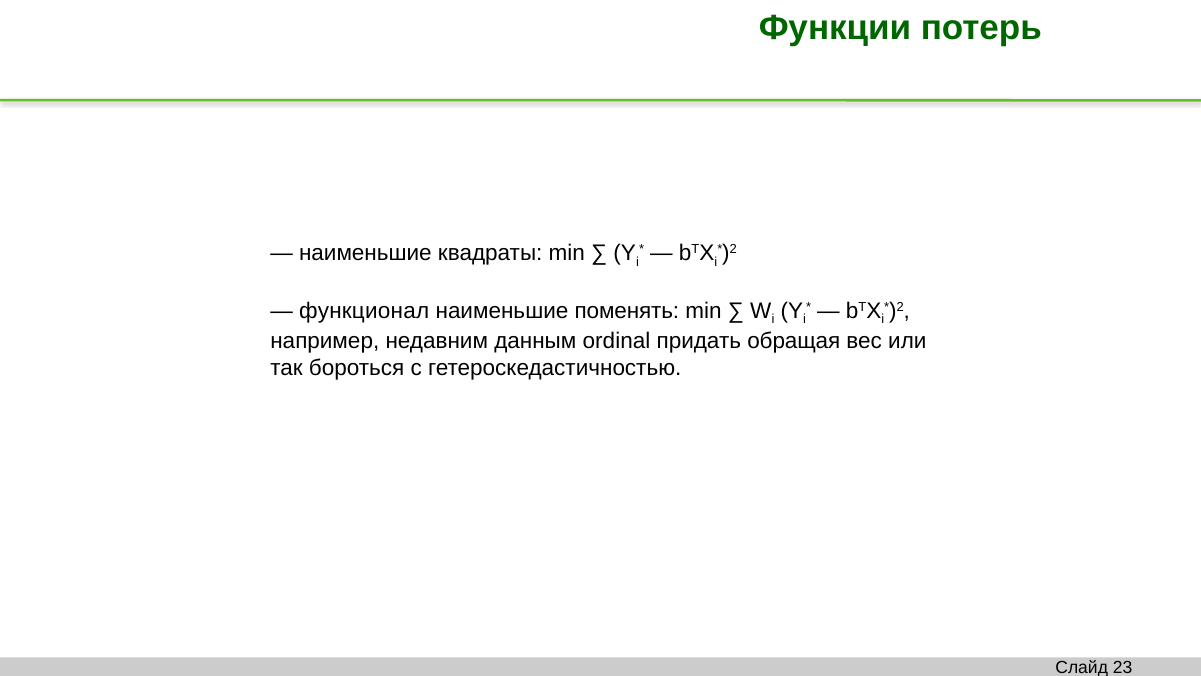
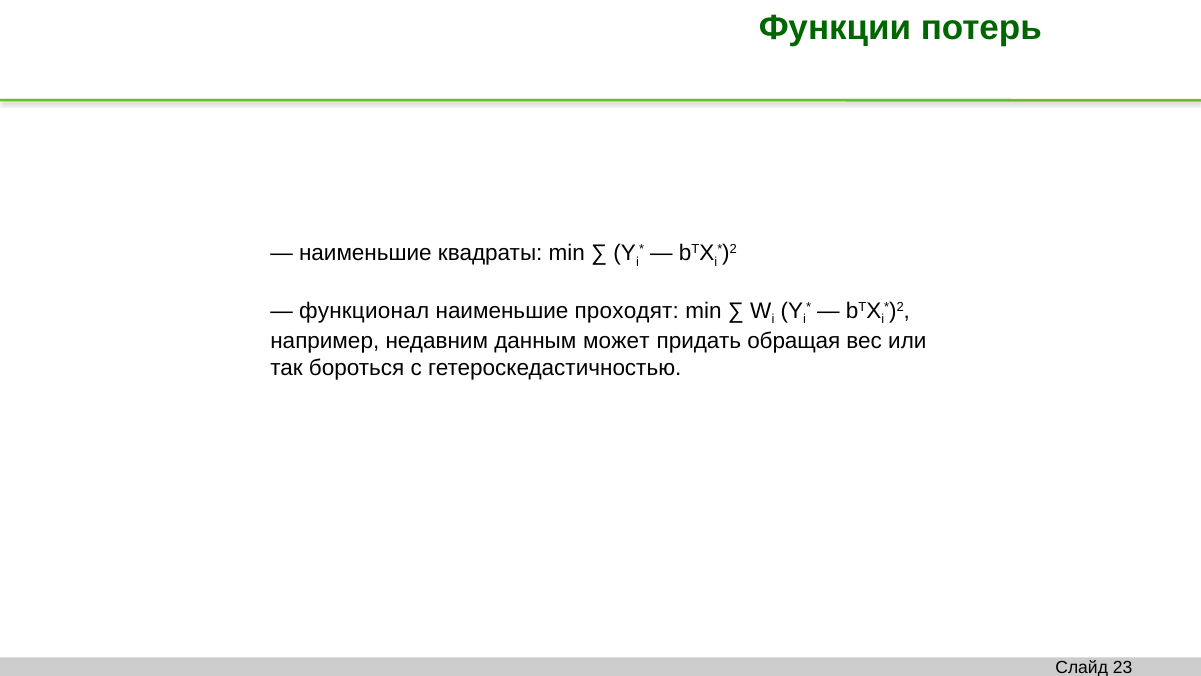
поменять: поменять -> проходят (627, 311)
ordinal: ordinal -> может (616, 341)
